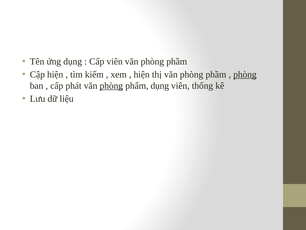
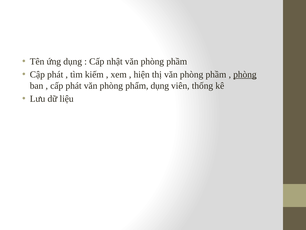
Cấp viên: viên -> nhật (115, 61)
Cập hiện: hiện -> phát (55, 74)
phòng underline: present -> none (111, 86)
